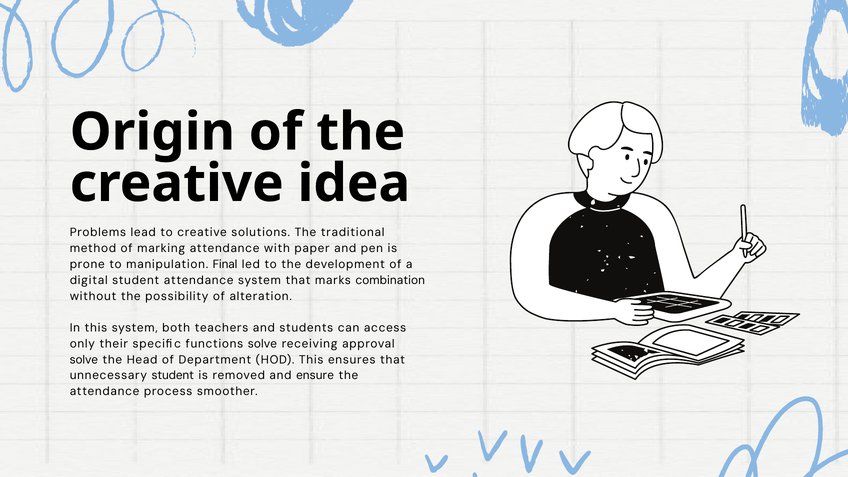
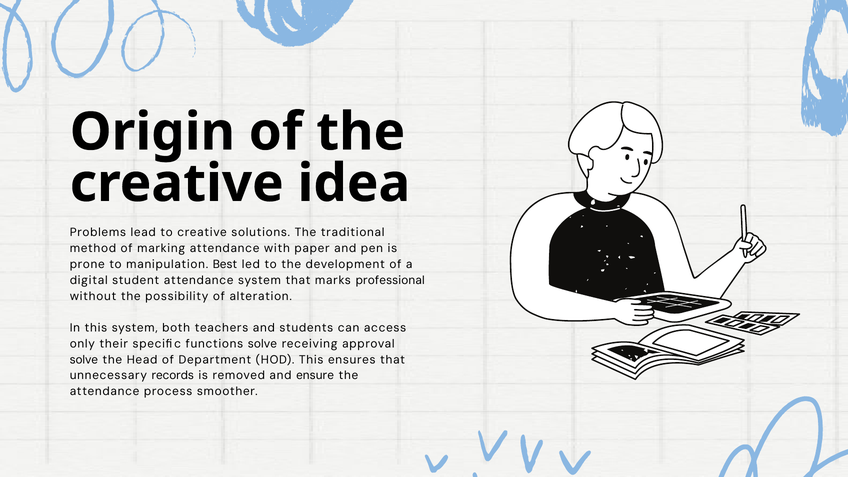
Final: Final -> Best (225, 264)
combination: combination -> professional (390, 280)
unnecessary student: student -> records (173, 376)
